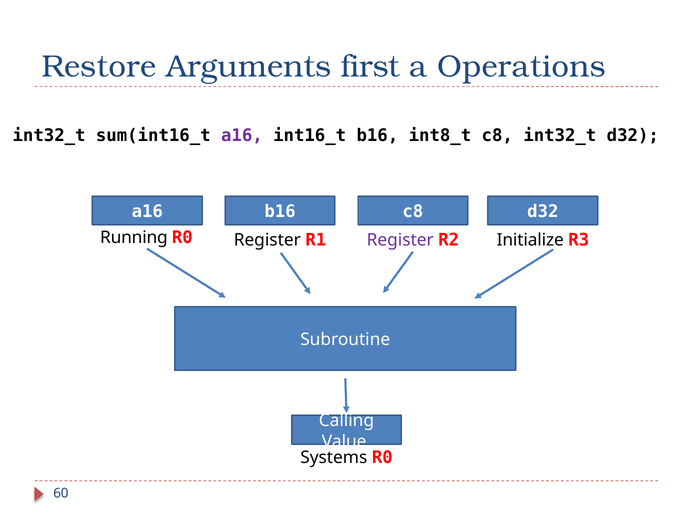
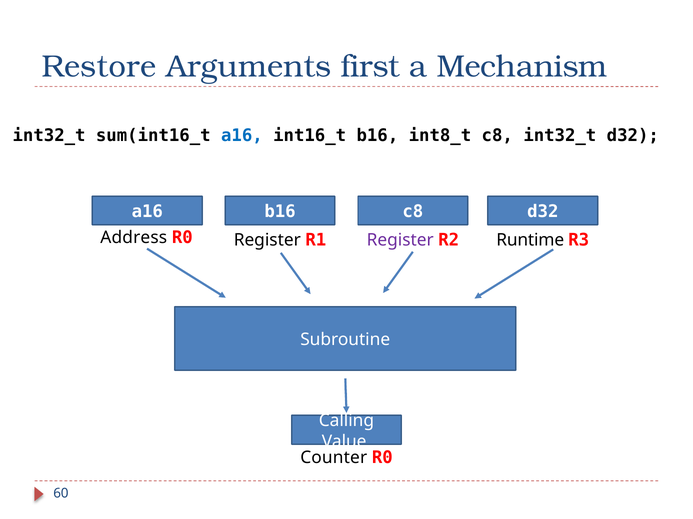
Operations: Operations -> Mechanism (522, 67)
a16 colour: purple -> blue (242, 136)
Running: Running -> Address (134, 238)
Initialize: Initialize -> Runtime (530, 240)
Systems: Systems -> Counter (334, 458)
